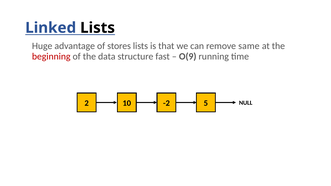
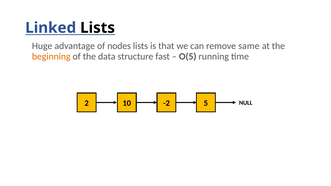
stores: stores -> nodes (119, 46)
beginning colour: red -> orange (51, 57)
O(9: O(9 -> O(5 (188, 57)
